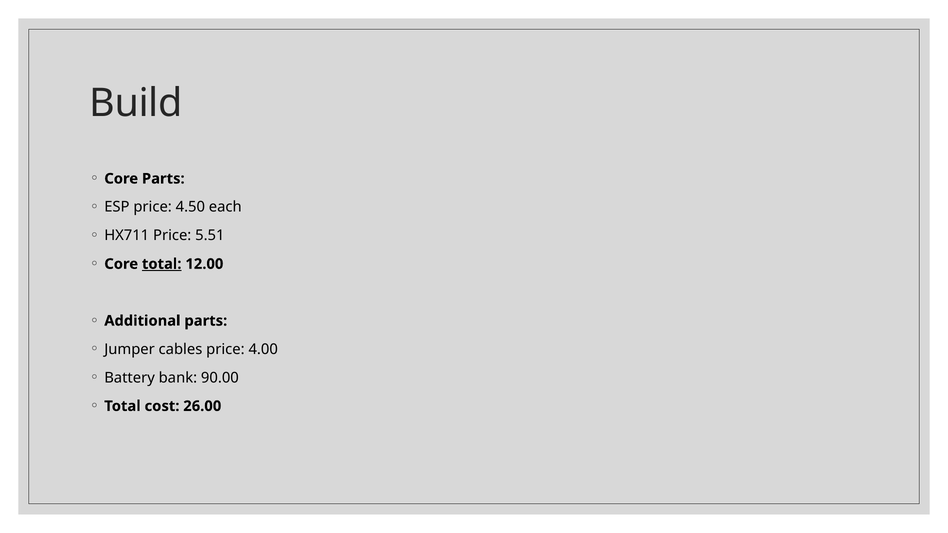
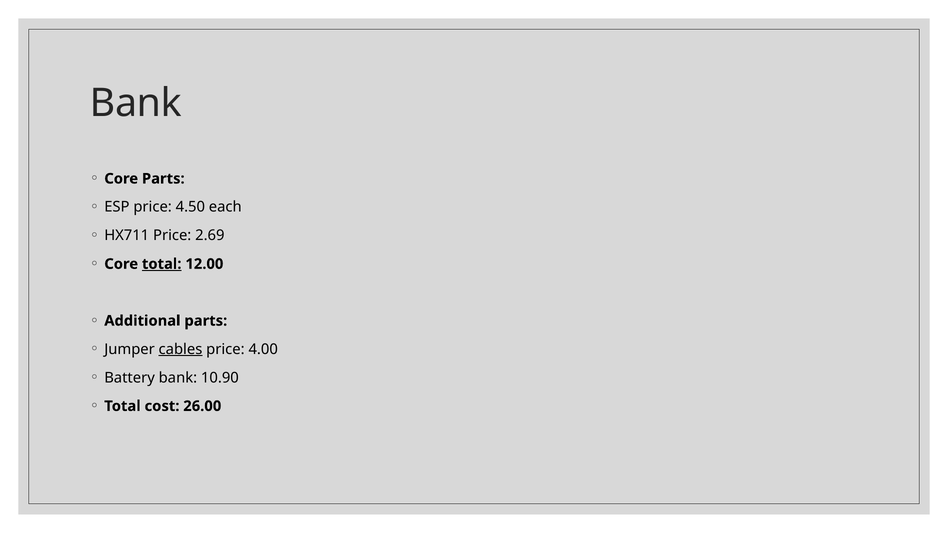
Build: Build -> Bank (136, 103)
5.51: 5.51 -> 2.69 (210, 236)
cables underline: none -> present (180, 349)
90.00: 90.00 -> 10.90 (220, 378)
